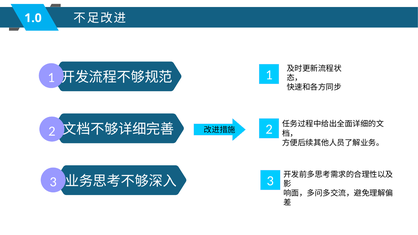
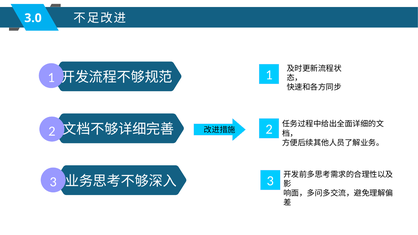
1.0: 1.0 -> 3.0 (33, 18)
